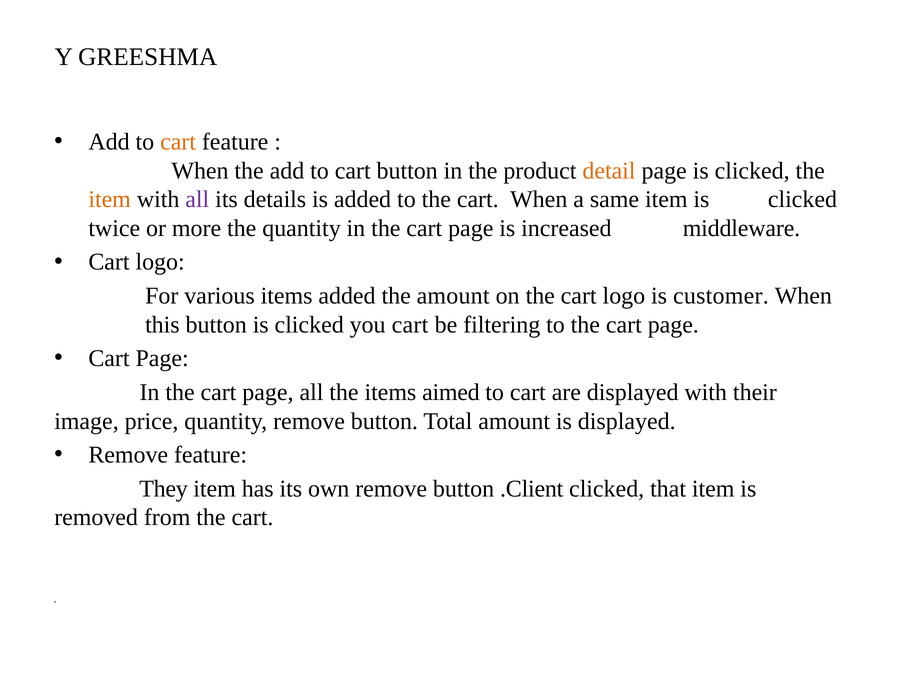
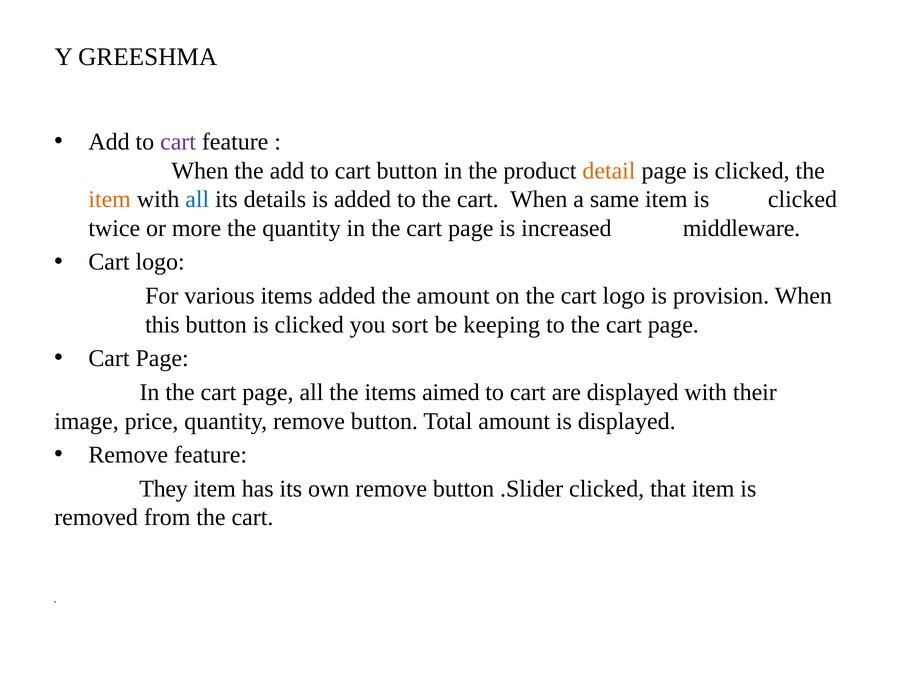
cart colour: orange -> purple (178, 142)
all colour: purple -> blue (197, 199)
customer: customer -> provision (721, 296)
you cart: cart -> sort (410, 325)
filtering: filtering -> keeping (502, 325)
.Client: .Client -> .Slider (532, 489)
